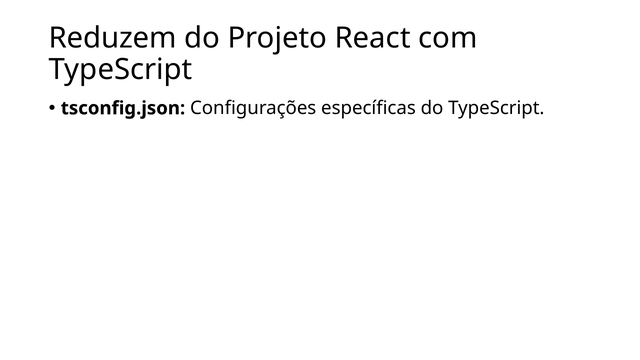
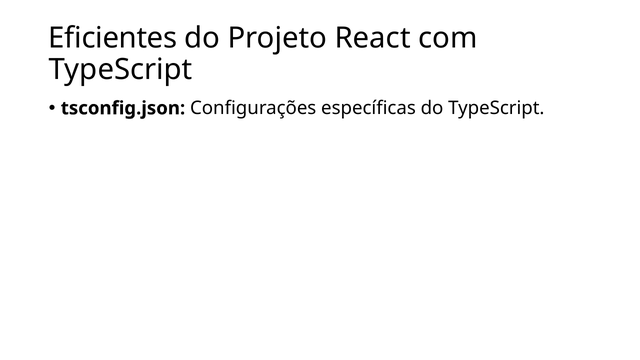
Reduzem: Reduzem -> Eficientes (113, 38)
